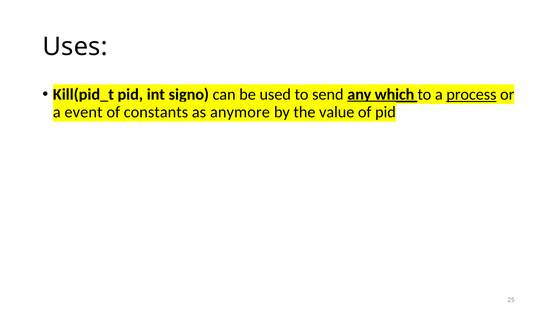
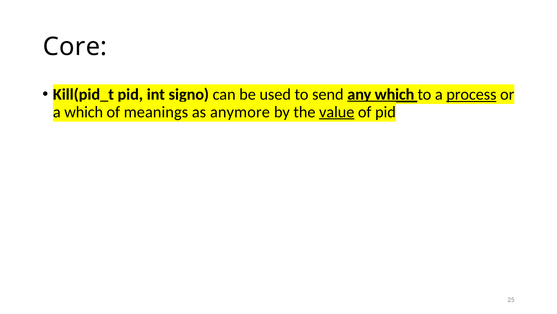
Uses: Uses -> Core (75, 47)
a event: event -> which (84, 112)
constants: constants -> meanings (156, 112)
value underline: none -> present (337, 112)
